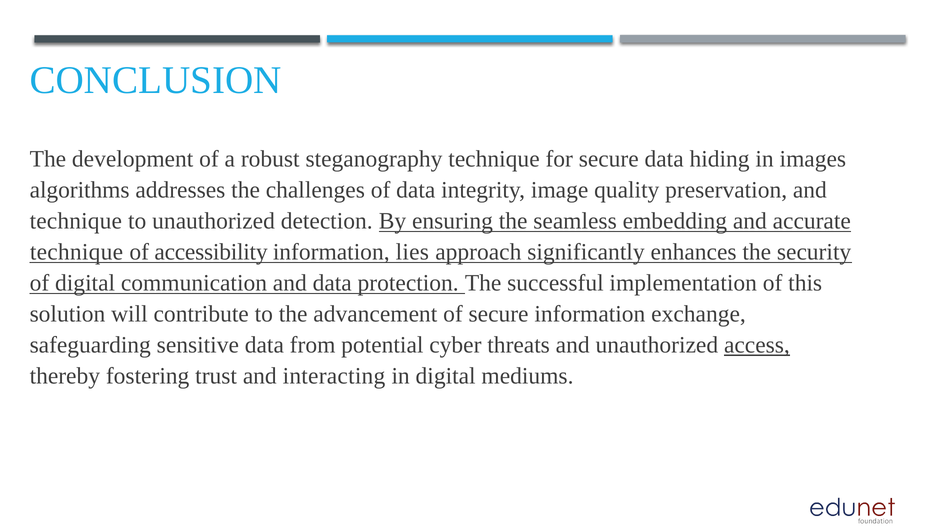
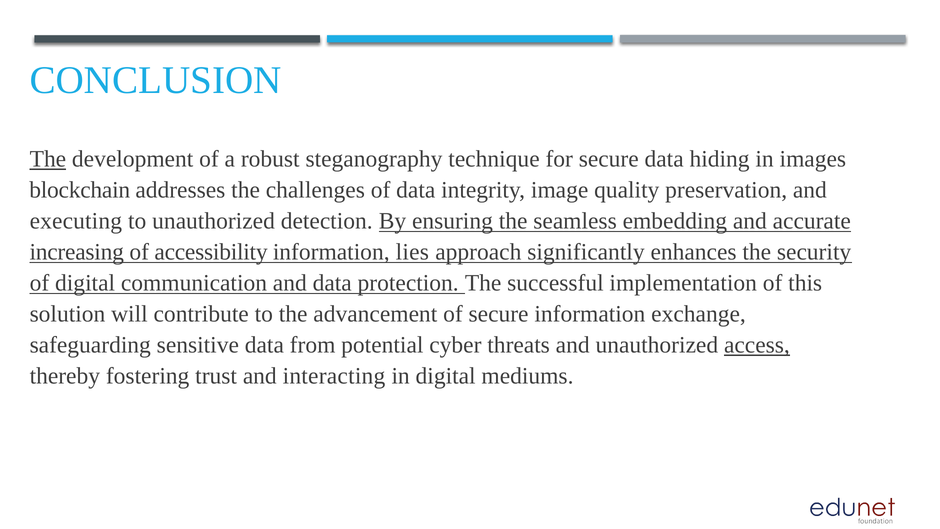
The underline: none -> present (48, 159)
algorithms: algorithms -> blockchain (80, 190)
technique: technique -> executing (76, 221)
technique: technique -> increasing (77, 252)
